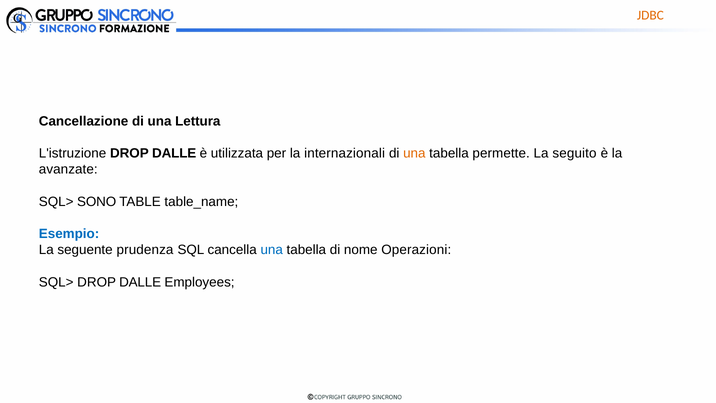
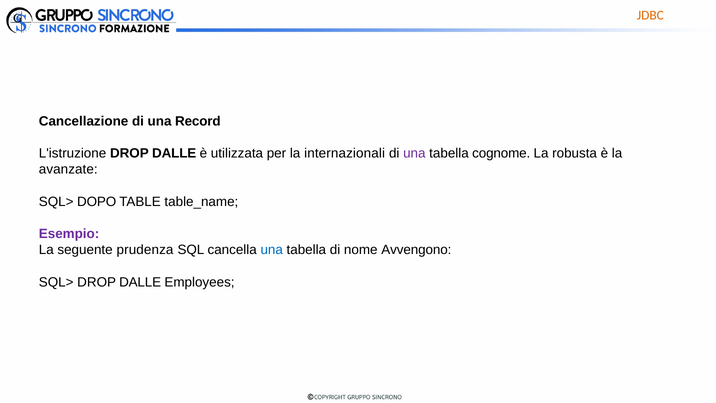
Lettura: Lettura -> Record (198, 121)
una colour: orange -> purple (414, 153)
permette: permette -> cognome (501, 153)
seguito: seguito -> robusta (575, 153)
SONO: SONO -> DOPO (97, 202)
Esempio colour: blue -> purple (69, 234)
Operazioni: Operazioni -> Avvengono (416, 250)
